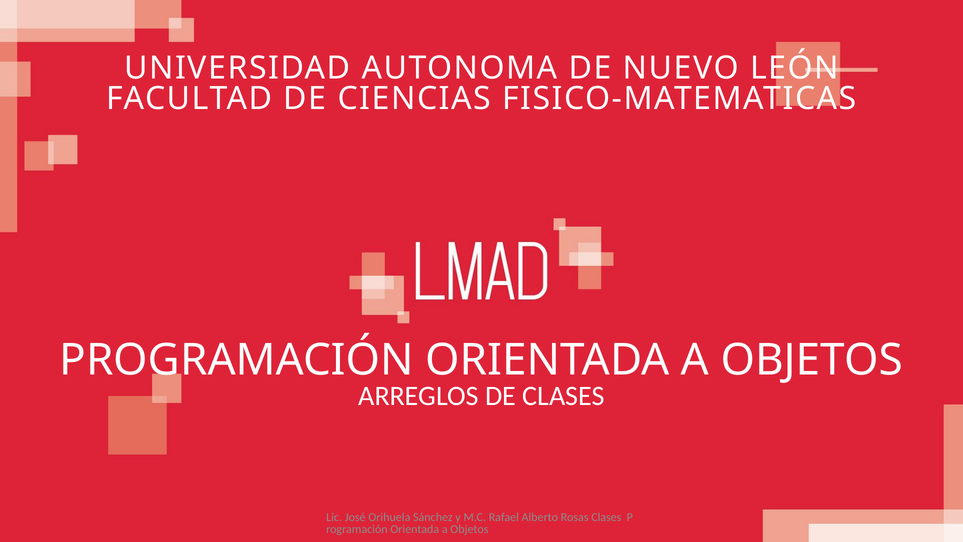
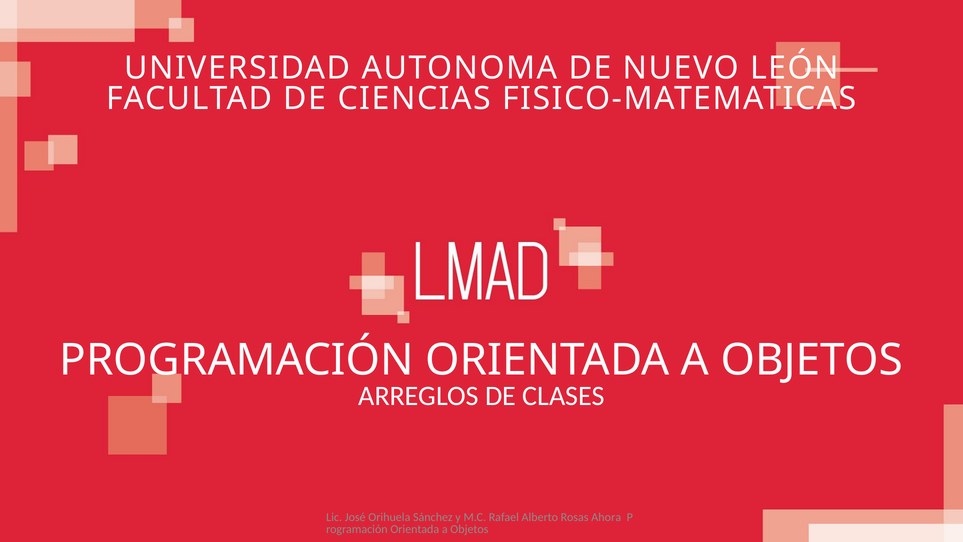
Rosas Clases: Clases -> Ahora (606, 517)
